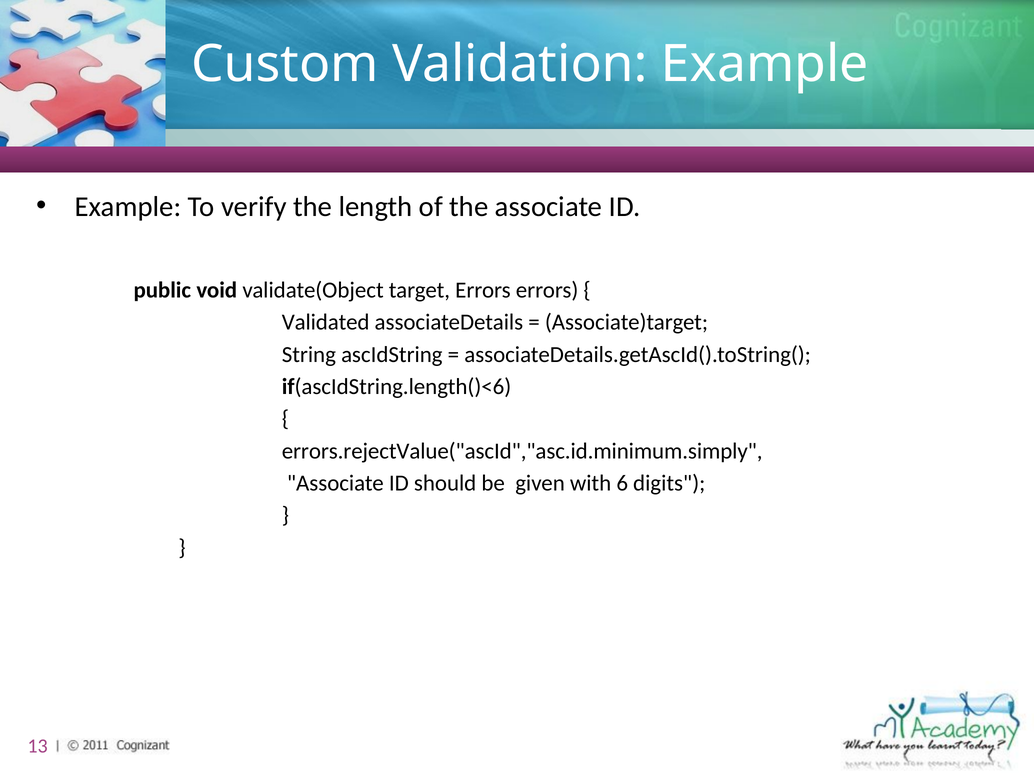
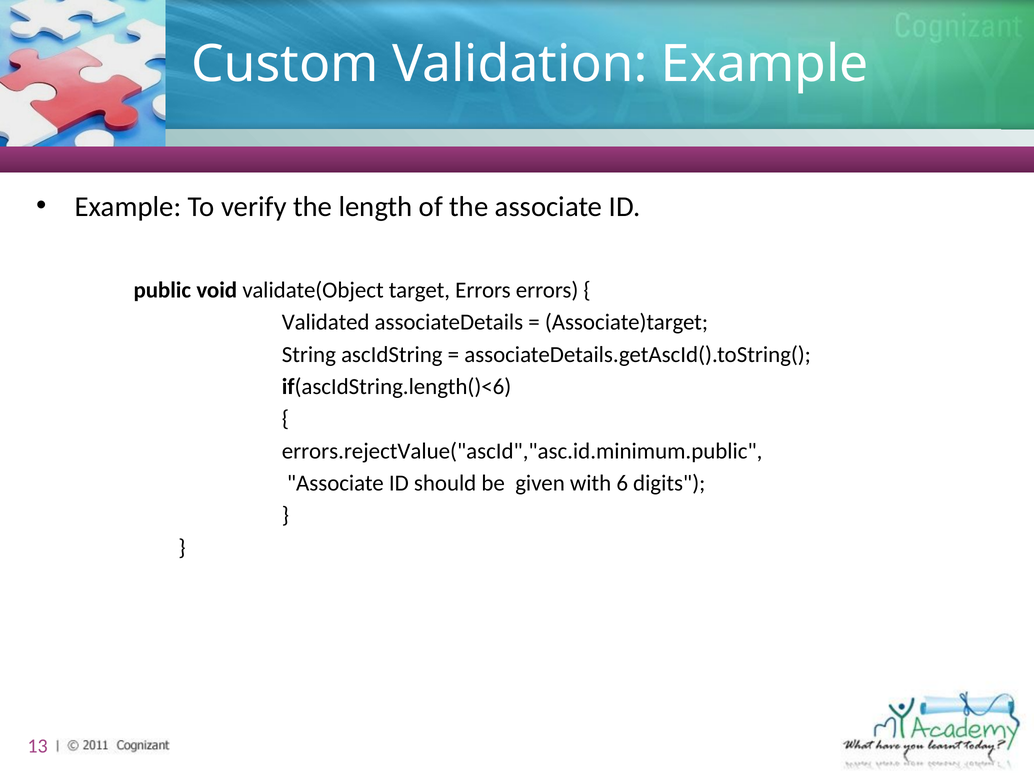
errors.rejectValue("ascId","asc.id.minimum.simply: errors.rejectValue("ascId","asc.id.minimum.simply -> errors.rejectValue("ascId","asc.id.minimum.public (522, 451)
